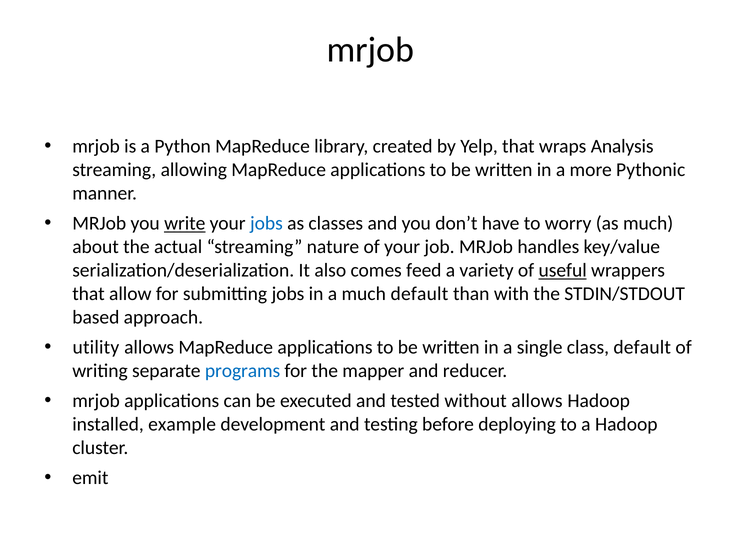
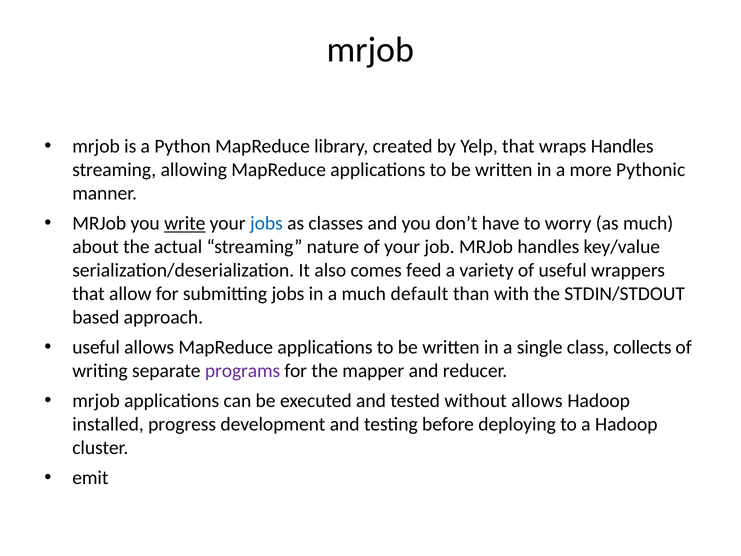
wraps Analysis: Analysis -> Handles (622, 146)
useful underline: present -> none (563, 270)
utility: utility -> useful (96, 347)
class default: default -> collects (642, 347)
programs colour: blue -> purple (243, 371)
example: example -> progress (182, 424)
